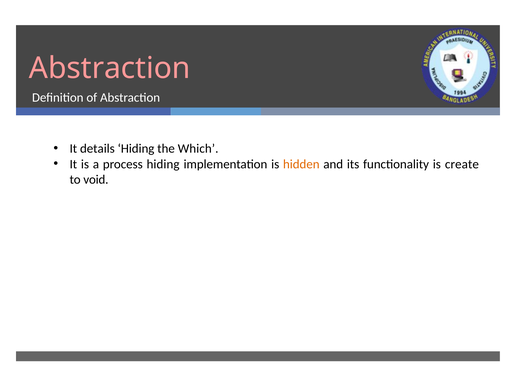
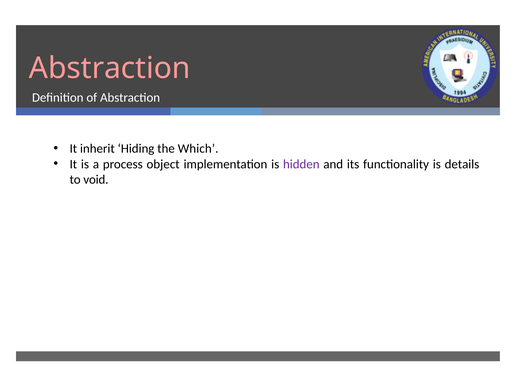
details: details -> inherit (97, 149)
process hiding: hiding -> object (163, 164)
hidden colour: orange -> purple (301, 164)
create: create -> details (462, 164)
